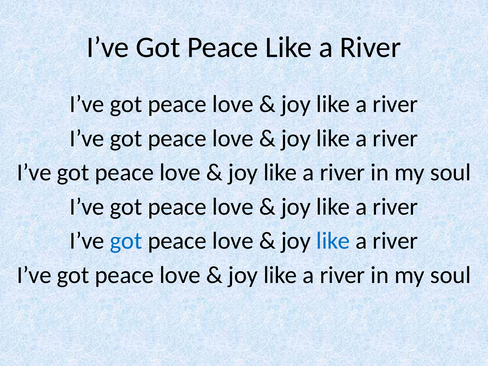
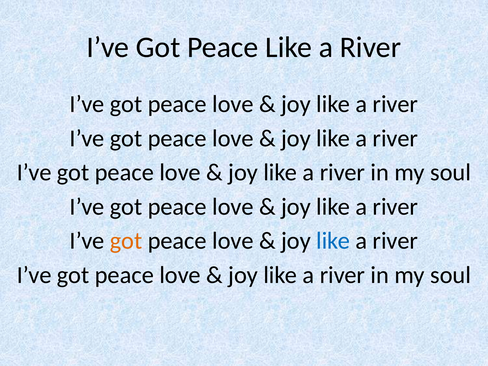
got colour: blue -> orange (126, 241)
